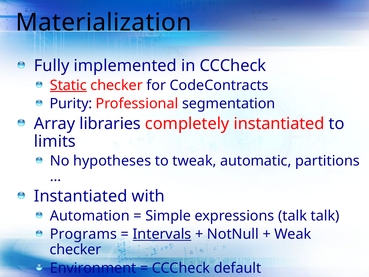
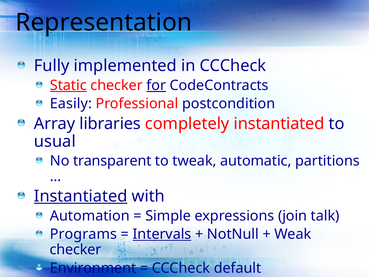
Materialization: Materialization -> Representation (104, 22)
for underline: none -> present (156, 85)
Purity: Purity -> Easily (71, 104)
segmentation: segmentation -> postcondition (229, 104)
limits: limits -> usual (55, 141)
hypotheses: hypotheses -> transparent (112, 161)
Instantiated underline: none -> present (81, 196)
expressions talk: talk -> join (293, 216)
